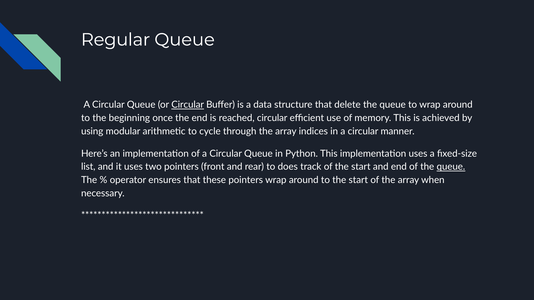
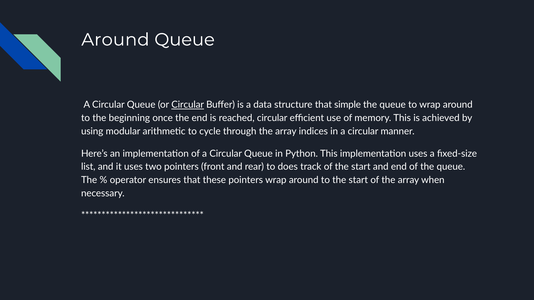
Regular: Regular -> Around (115, 40)
delete: delete -> simple (348, 105)
queue underline: present -> none (451, 167)
